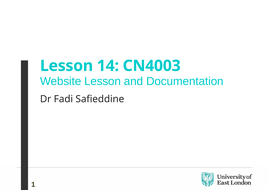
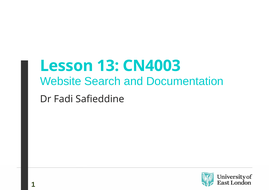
14: 14 -> 13 (108, 66)
Website Lesson: Lesson -> Search (103, 81)
